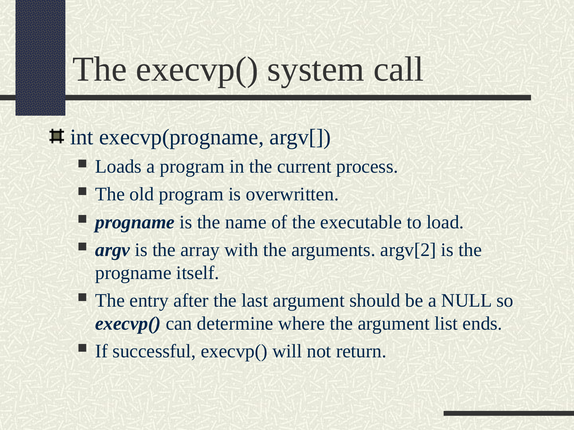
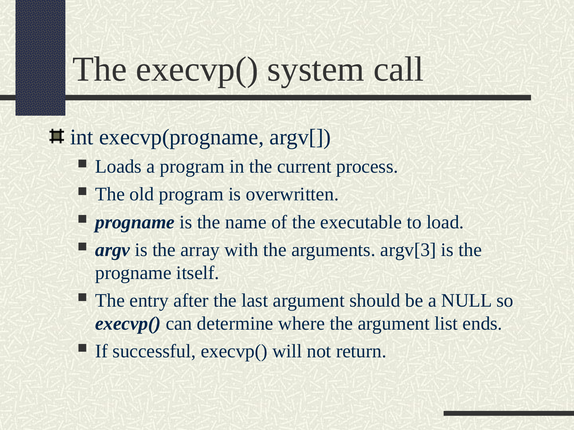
argv[2: argv[2 -> argv[3 (408, 250)
